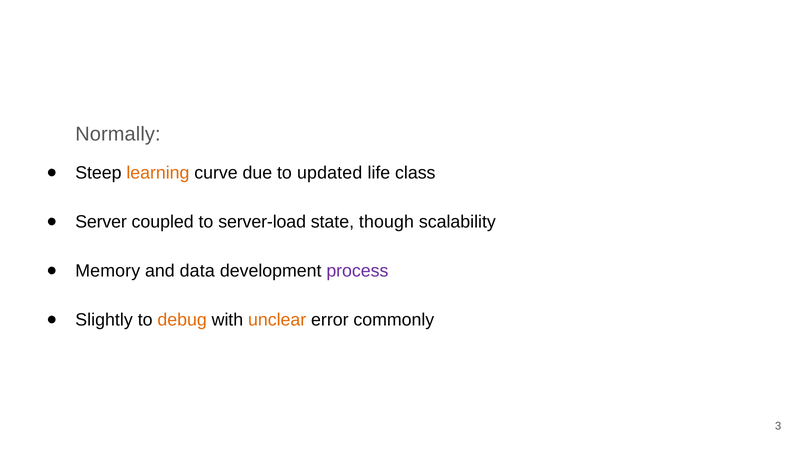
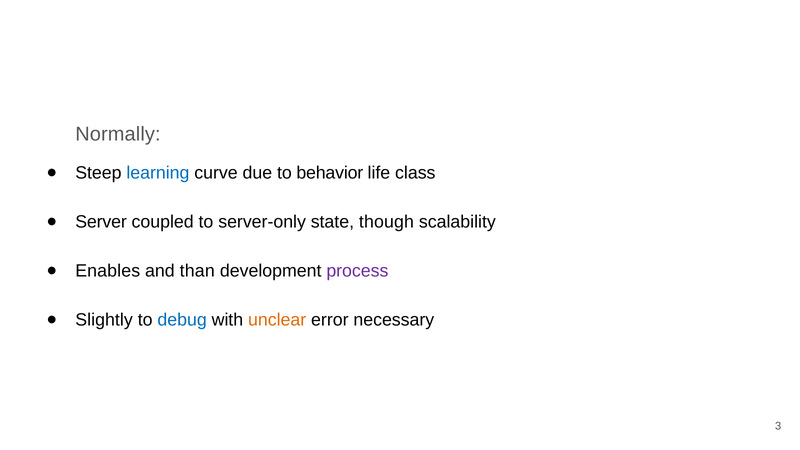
learning colour: orange -> blue (158, 173)
updated: updated -> behavior (330, 173)
server-load: server-load -> server-only (262, 222)
Memory: Memory -> Enables (108, 271)
data: data -> than (197, 271)
debug colour: orange -> blue (182, 320)
commonly: commonly -> necessary (394, 320)
